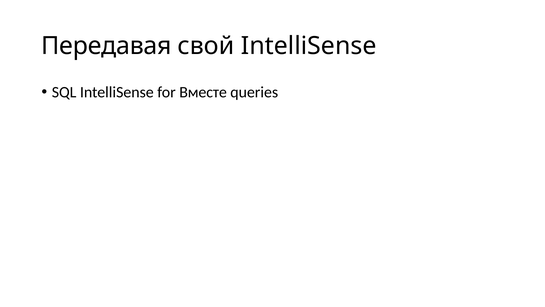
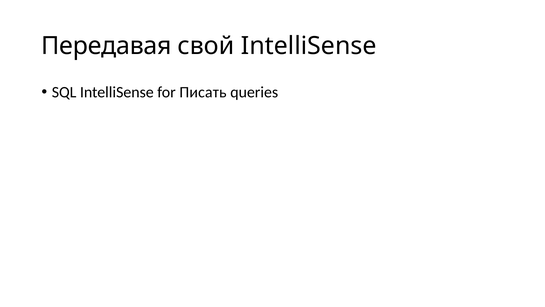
Вместе: Вместе -> Писать (203, 92)
